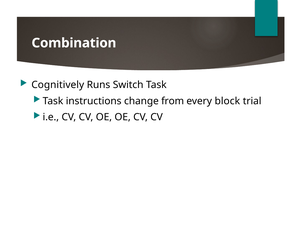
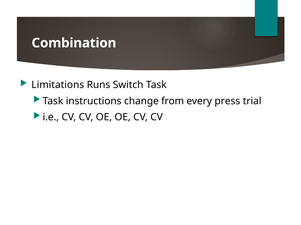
Cognitively: Cognitively -> Limitations (58, 85)
block: block -> press (227, 101)
